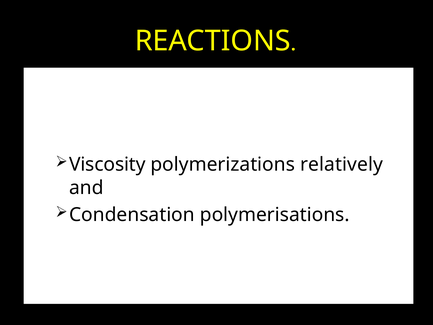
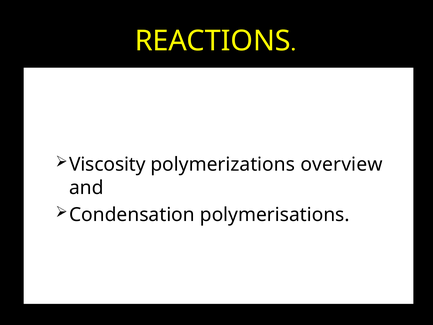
relatively: relatively -> overview (342, 164)
